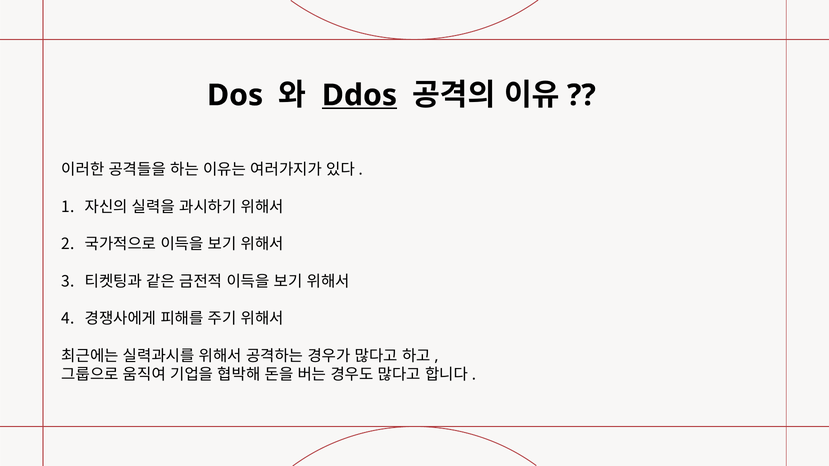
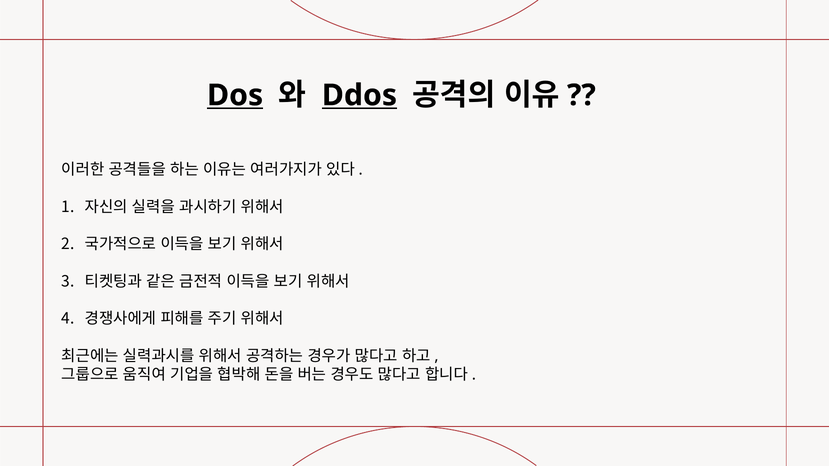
Dos underline: none -> present (235, 95)
